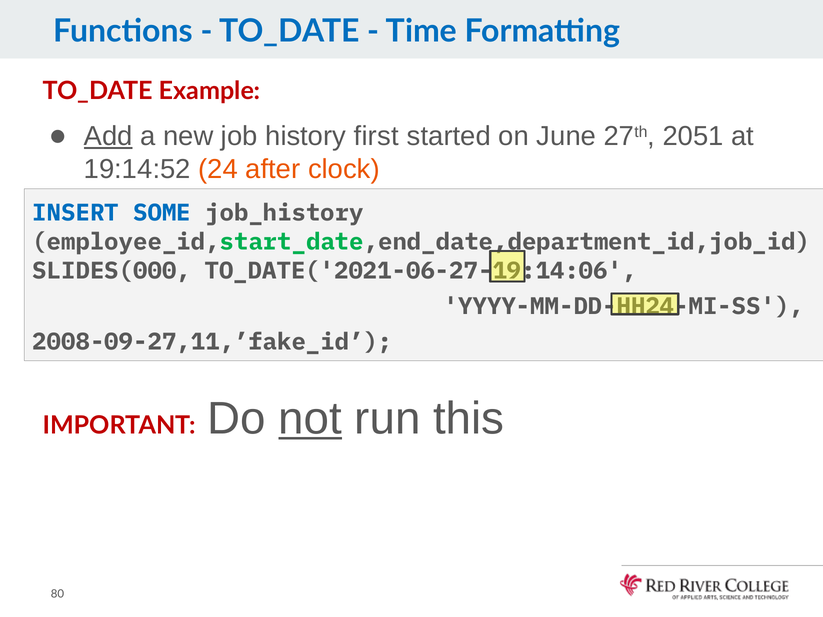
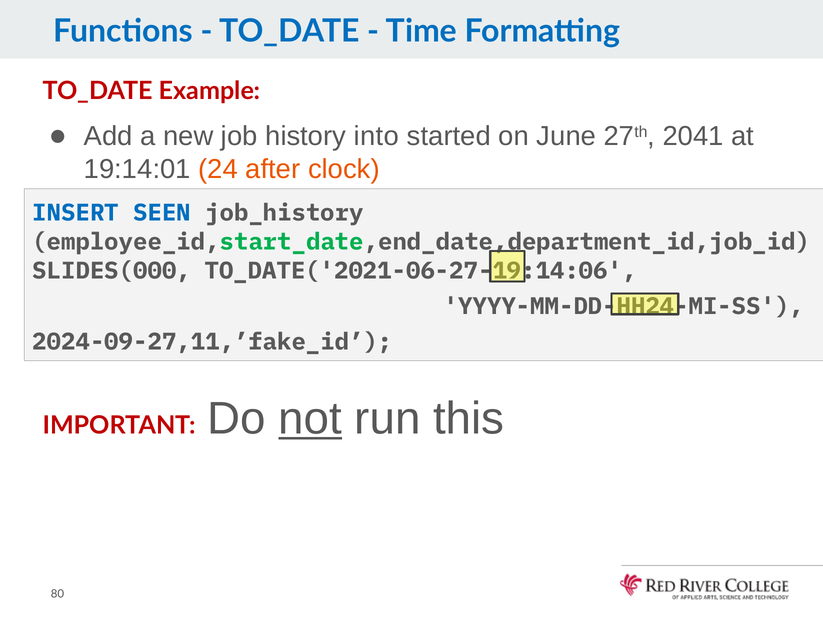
Add underline: present -> none (108, 136)
first: first -> into (376, 136)
2051: 2051 -> 2041 (693, 136)
19:14:52: 19:14:52 -> 19:14:01 (137, 169)
SOME: SOME -> SEEN (162, 213)
2008-09-27,11,’fake_id: 2008-09-27,11,’fake_id -> 2024-09-27,11,’fake_id (212, 342)
